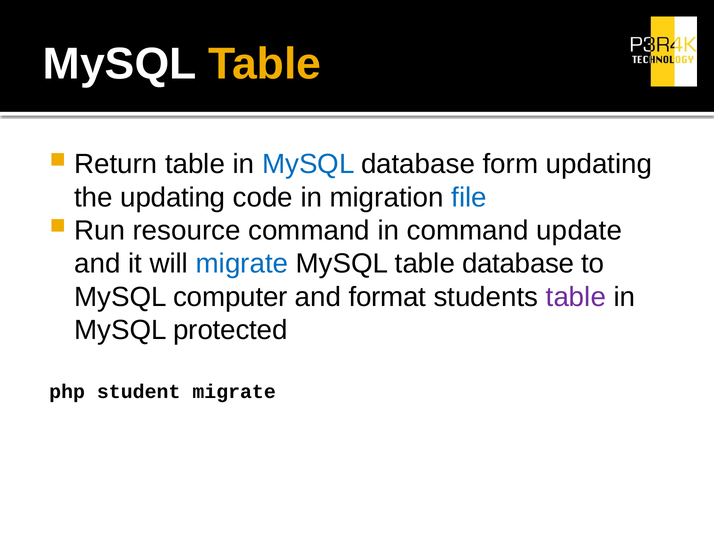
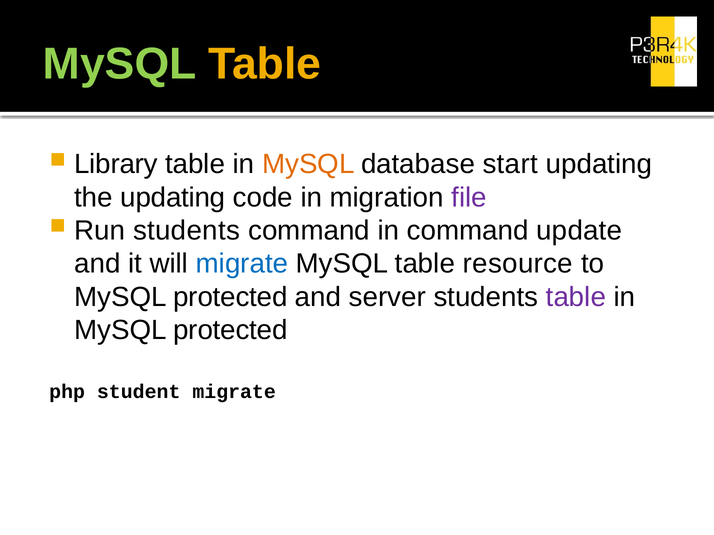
MySQL colour: white -> light green (120, 64)
Return: Return -> Library (116, 164)
MySQL colour: blue -> orange (308, 164)
form: form -> start (510, 164)
file colour: blue -> purple (469, 198)
Run resource: resource -> students (187, 231)
table database: database -> resource (518, 264)
computer: computer -> protected (230, 297)
format: format -> server (387, 297)
